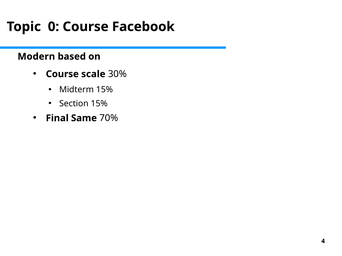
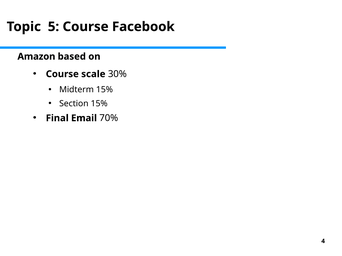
0: 0 -> 5 (53, 27)
Modern: Modern -> Amazon (36, 57)
Same: Same -> Email (84, 118)
